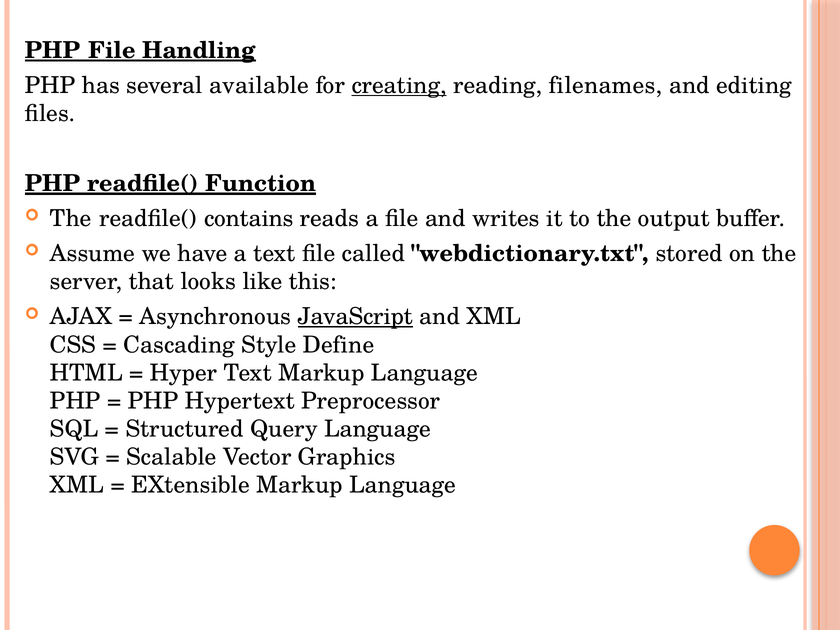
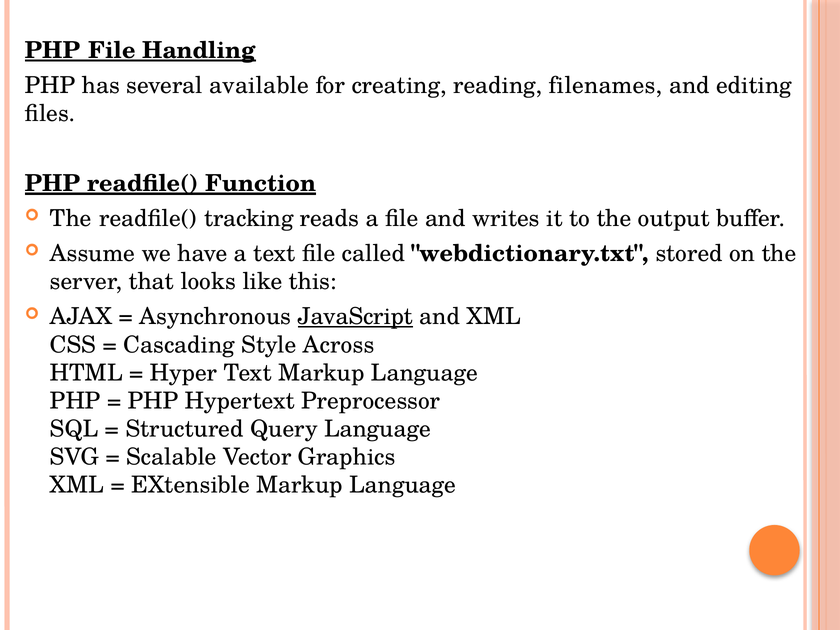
creating underline: present -> none (399, 85)
contains: contains -> tracking (249, 219)
Define: Define -> Across (339, 345)
